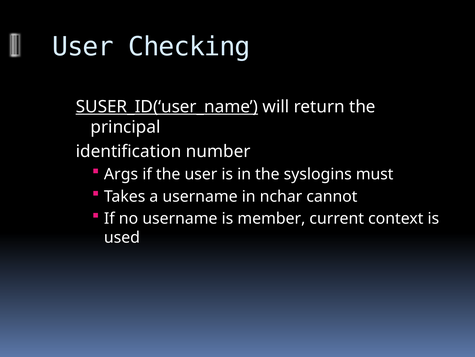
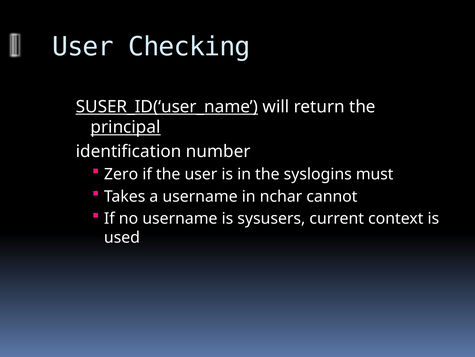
principal underline: none -> present (126, 127)
Args: Args -> Zero (121, 174)
member: member -> sysusers (271, 218)
